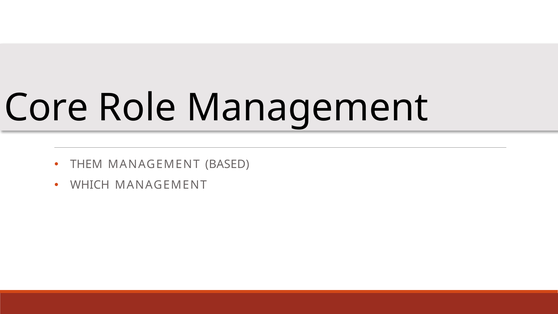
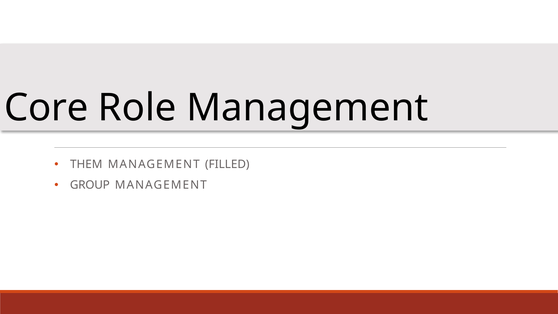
BASED: BASED -> FILLED (227, 164)
WHICH: WHICH -> GROUP (90, 185)
